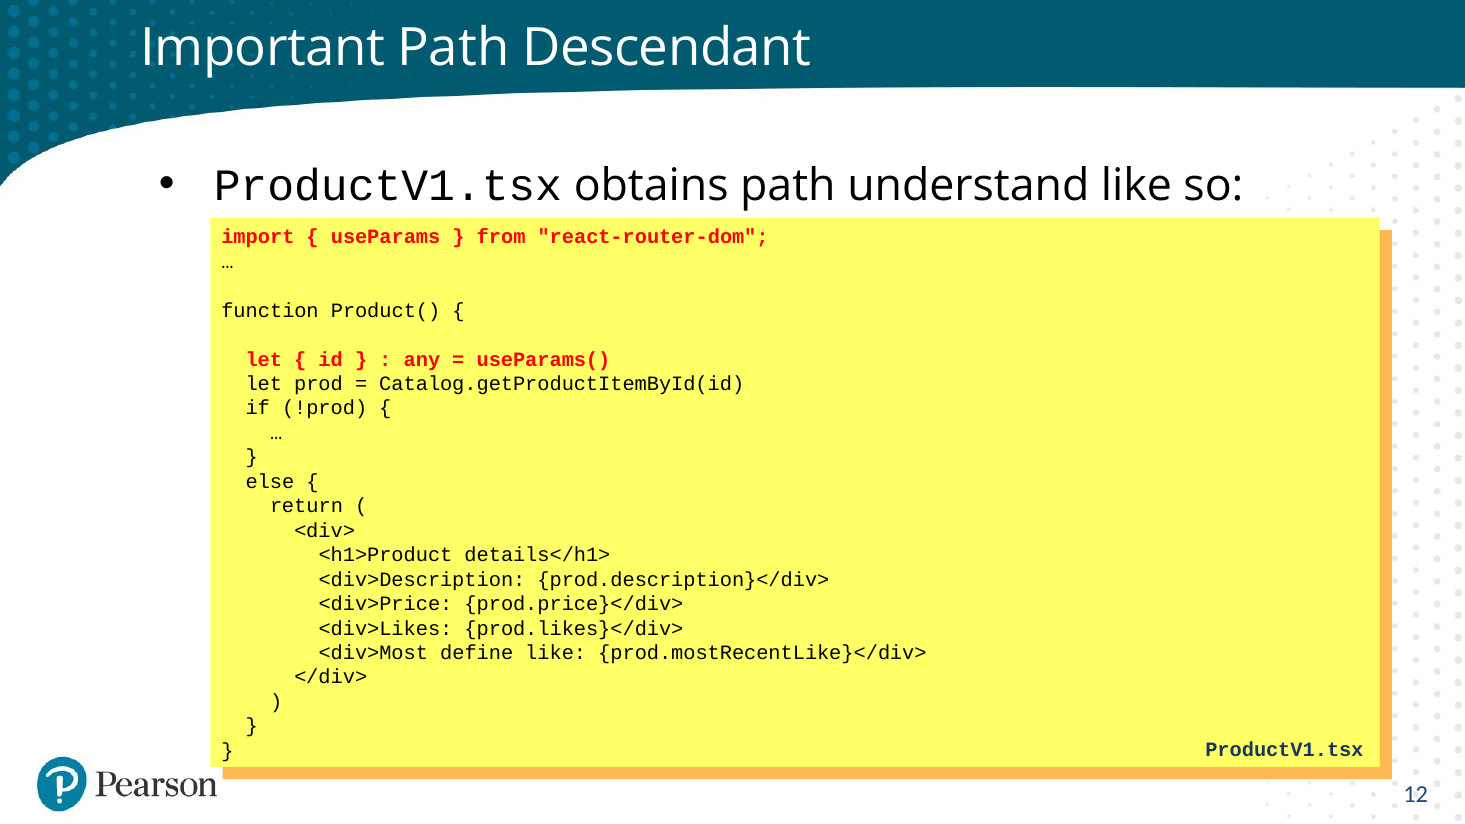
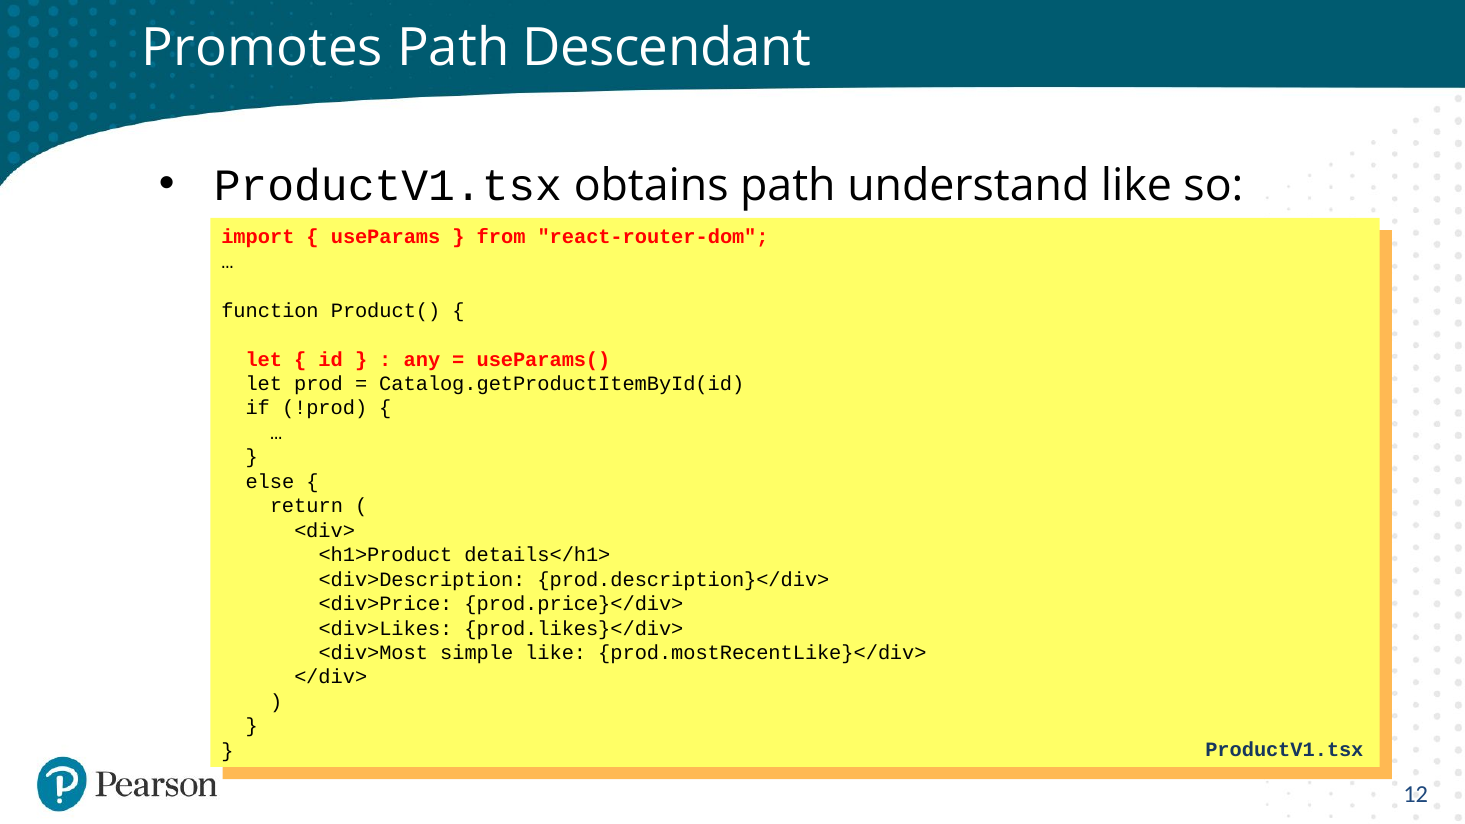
Important: Important -> Promotes (262, 49)
define: define -> simple (477, 653)
